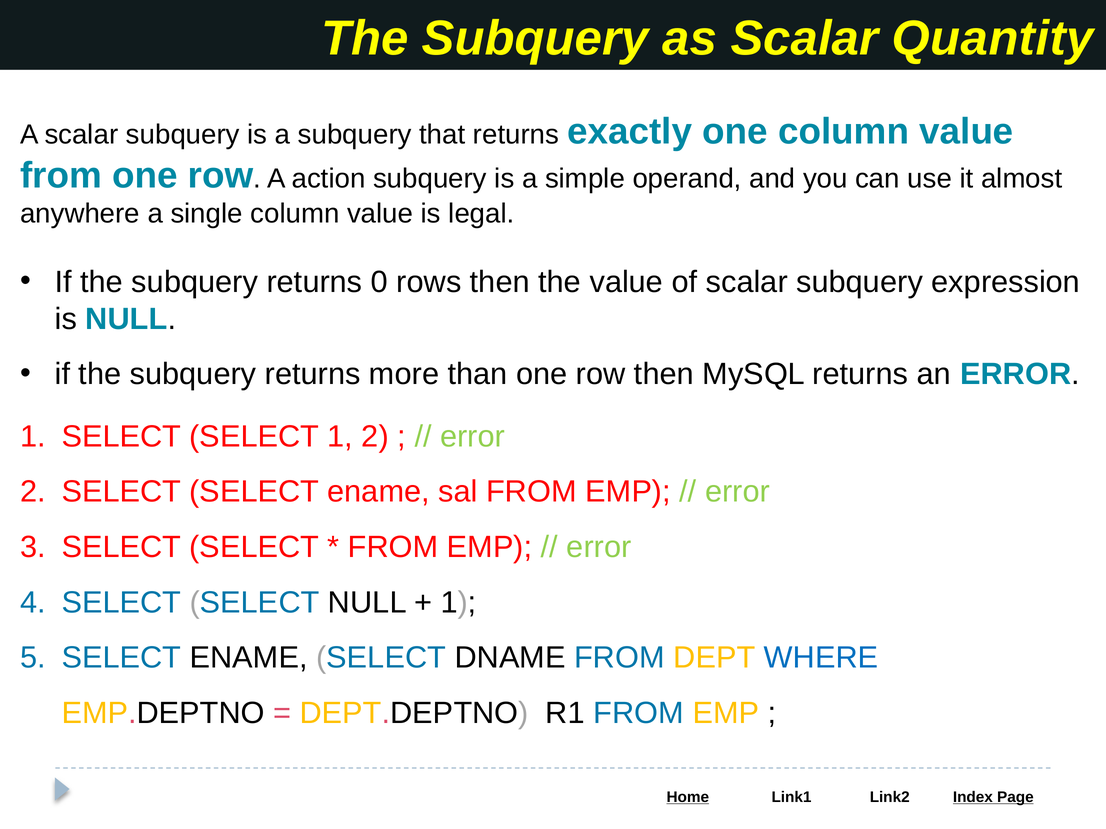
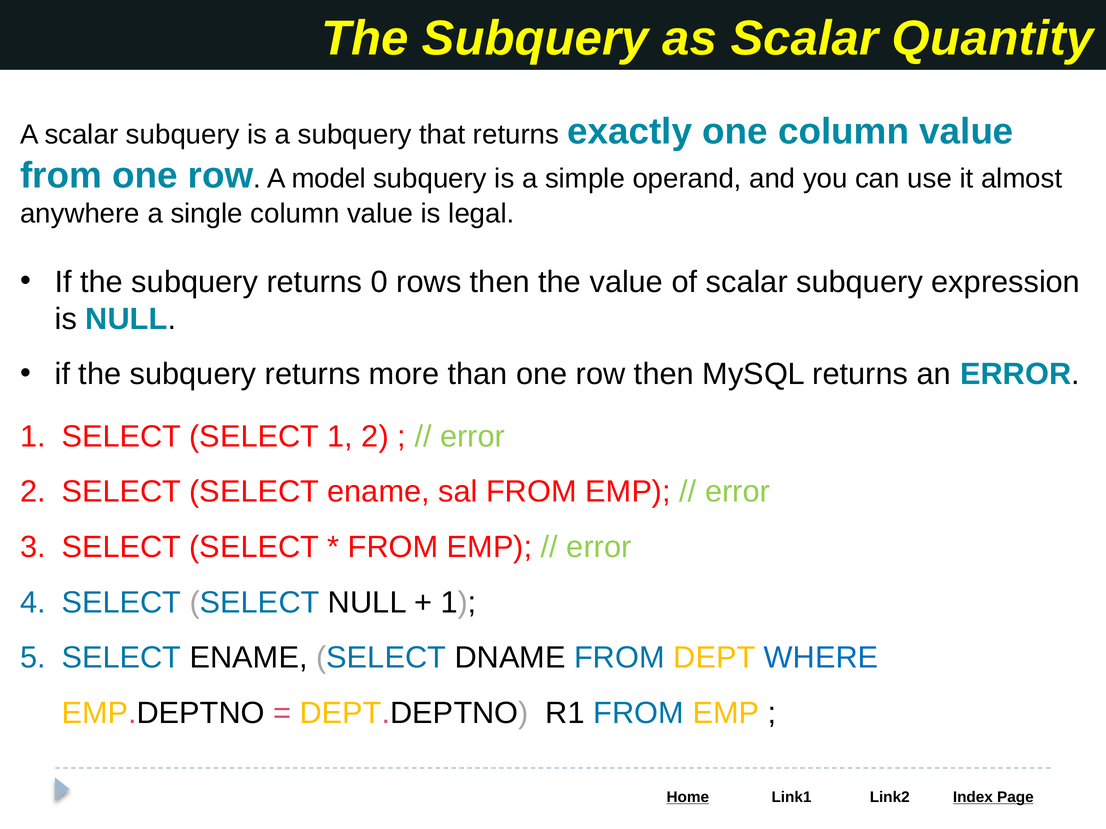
action: action -> model (329, 179)
